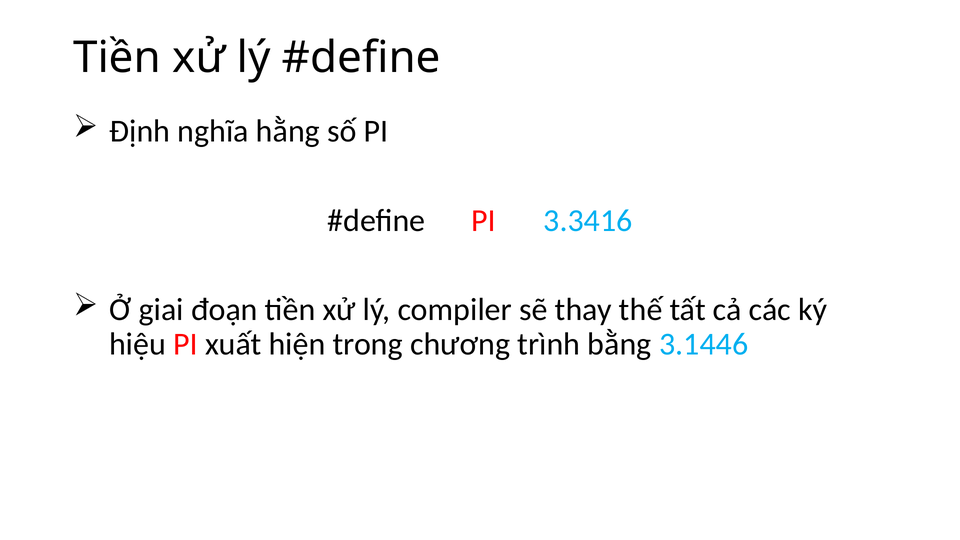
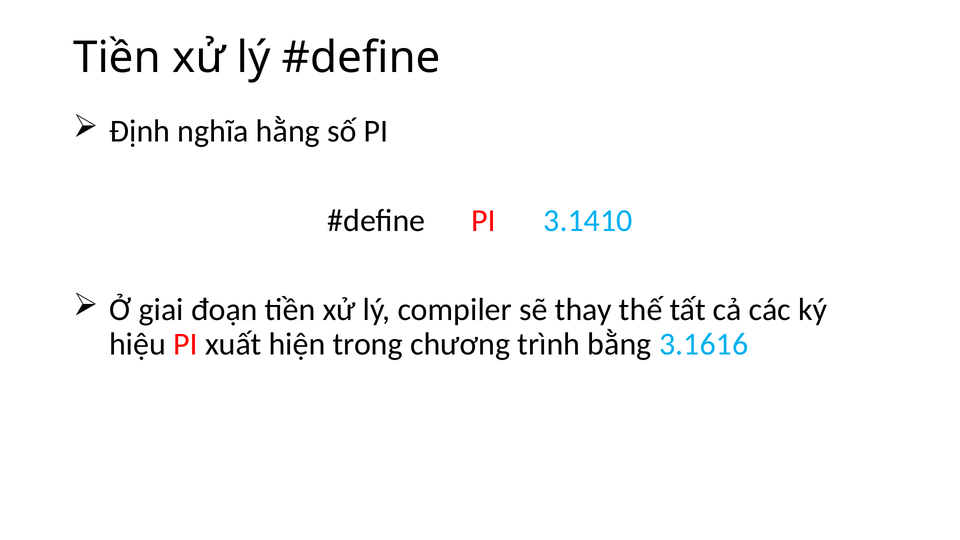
3.3416: 3.3416 -> 3.1410 (588, 220)
3.1446: 3.1446 -> 3.1616 (704, 344)
